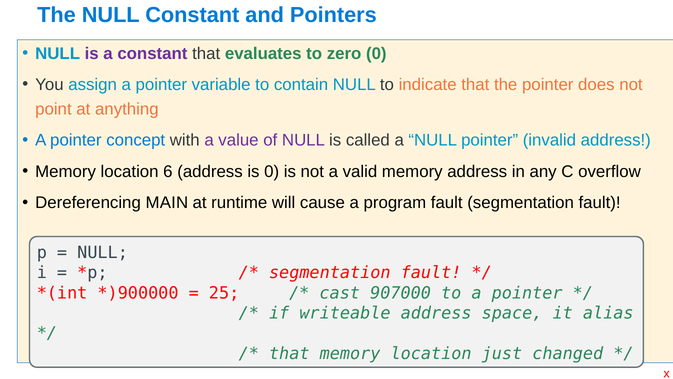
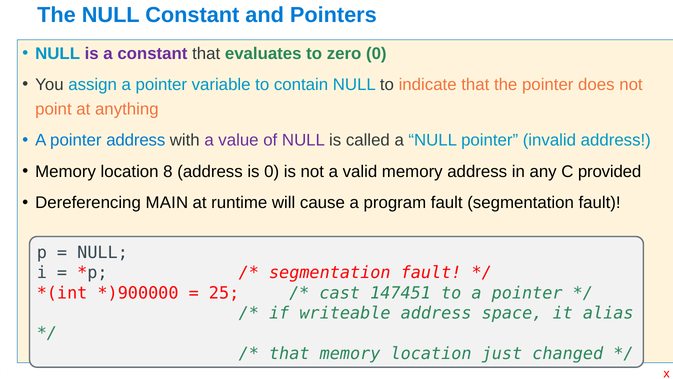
pointer concept: concept -> address (136, 140)
6: 6 -> 8 (168, 171)
overflow: overflow -> provided (610, 171)
907000: 907000 -> 147451 (401, 293)
